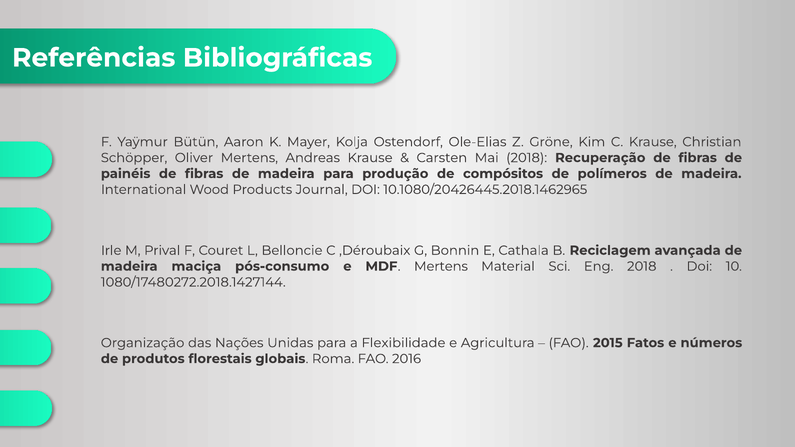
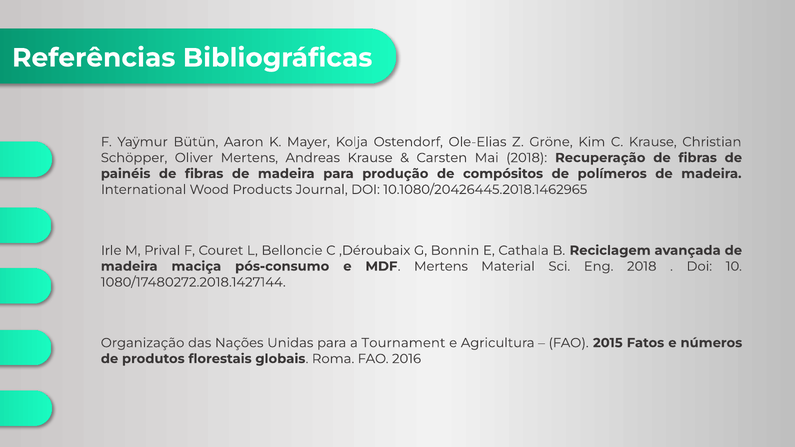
Flexibilidade: Flexibilidade -> Tournament (403, 343)
